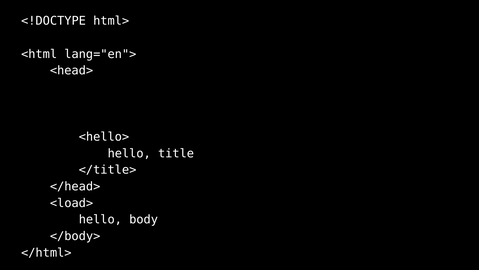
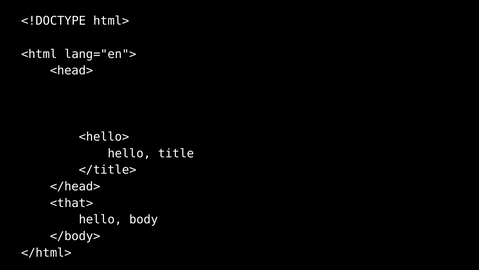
<load>: <load> -> <that> (72, 203)
